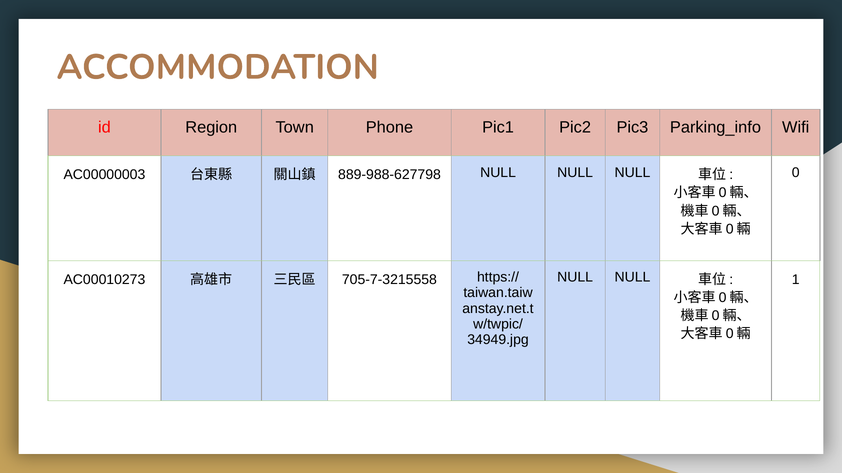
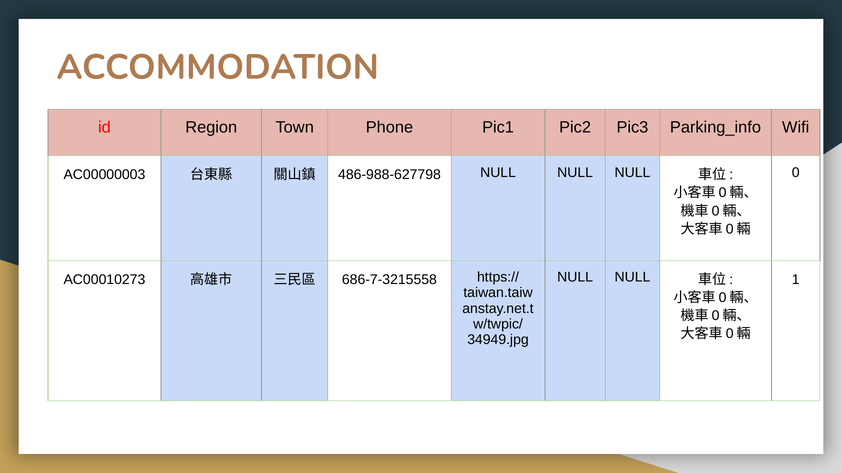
889-988-627798: 889-988-627798 -> 486-988-627798 (389, 175)
705-7-3215558: 705-7-3215558 -> 686-7-3215558 (389, 280)
